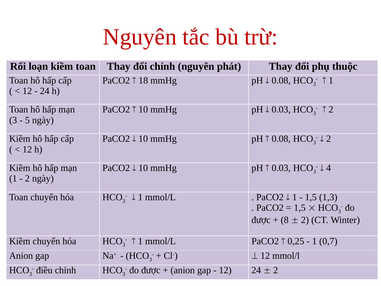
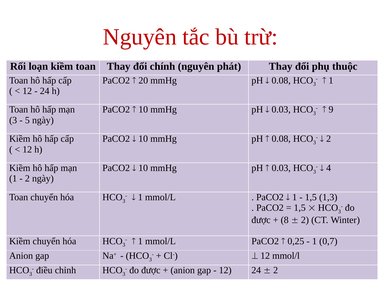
18: 18 -> 20 (143, 80)
2: 2 -> 9 (331, 109)
